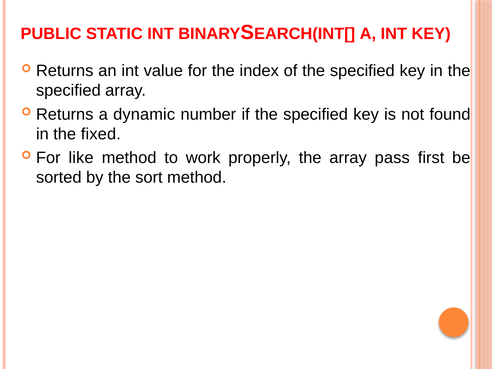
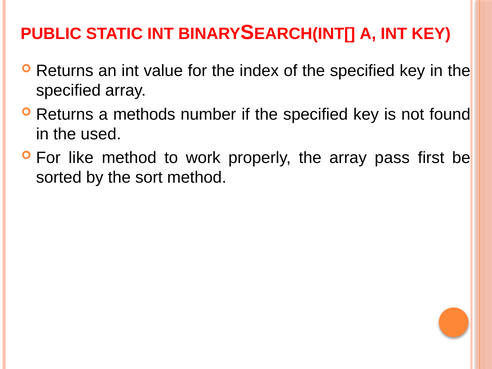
dynamic: dynamic -> methods (144, 114)
fixed: fixed -> used (101, 134)
